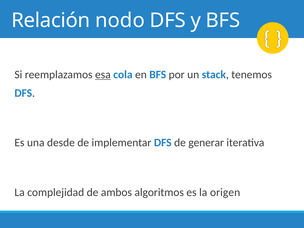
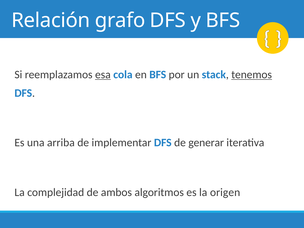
nodo: nodo -> grafo (120, 20)
tenemos underline: none -> present (252, 75)
desde: desde -> arriba (61, 143)
